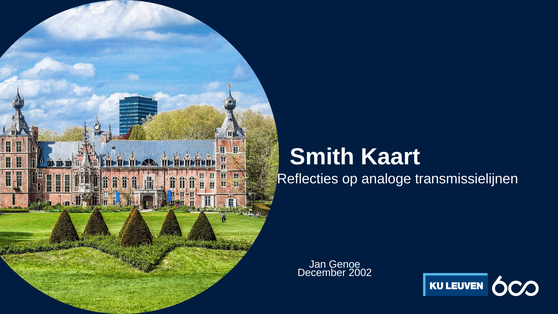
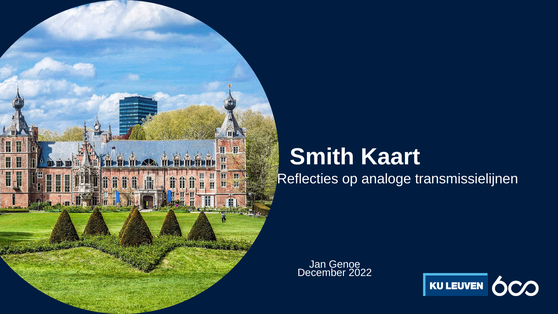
2002: 2002 -> 2022 (360, 273)
